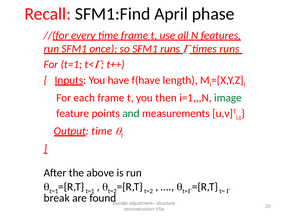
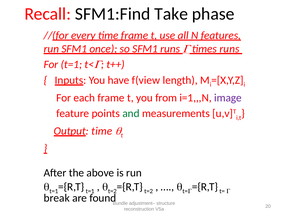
April: April -> Take (171, 14)
f(have: f(have -> f(view (146, 80)
then: then -> from (166, 98)
image colour: green -> purple (228, 98)
